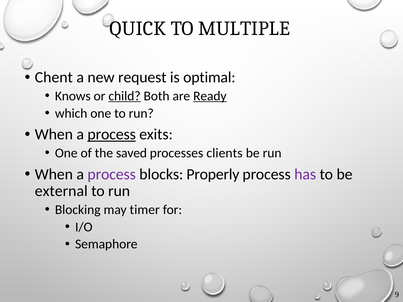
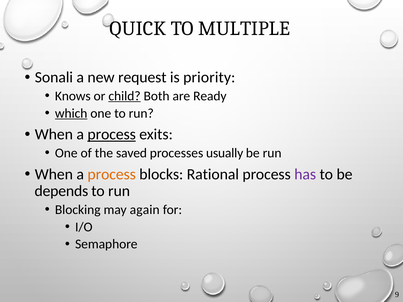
Chent: Chent -> Sonali (54, 78)
optimal: optimal -> priority (209, 78)
Ready underline: present -> none (210, 96)
which underline: none -> present (71, 113)
clients: clients -> usually (225, 153)
process colour: purple -> orange (112, 174)
Properly: Properly -> Rational (213, 174)
external: external -> depends (61, 191)
timer: timer -> again (145, 210)
